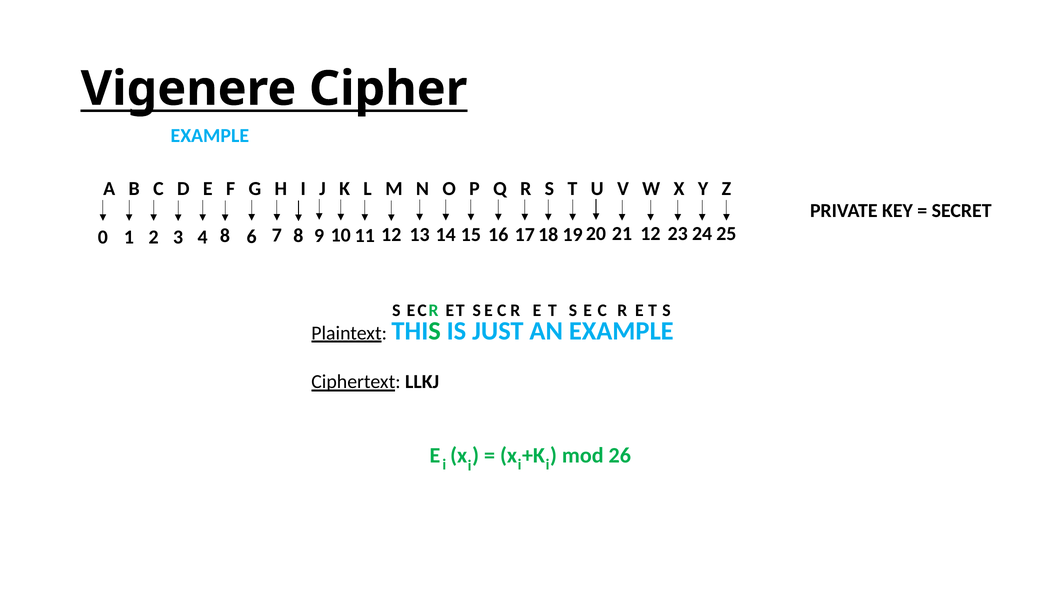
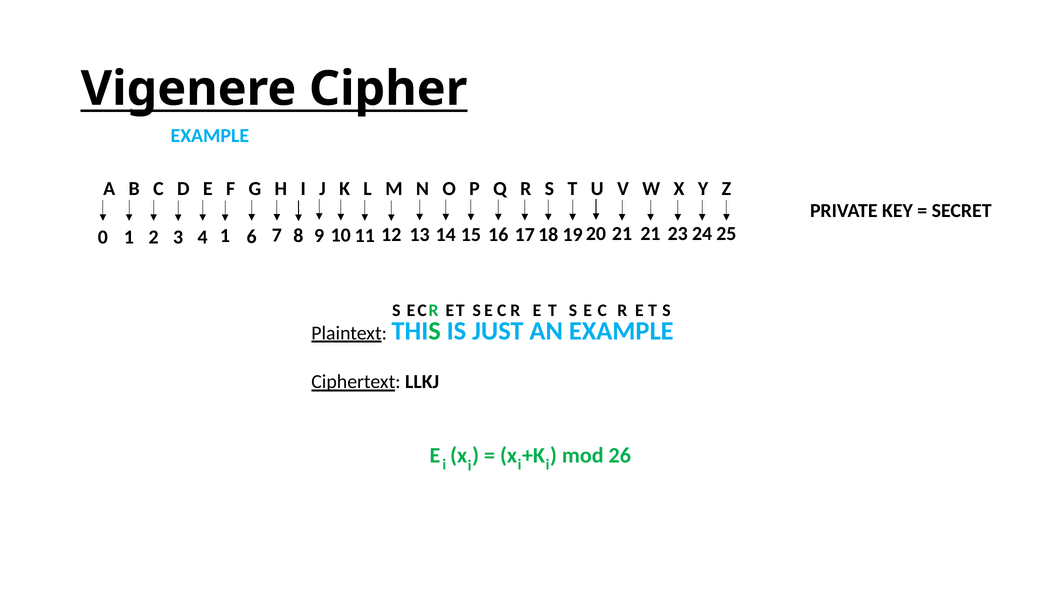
4 8: 8 -> 1 (225, 236)
21 12: 12 -> 21 (650, 234)
